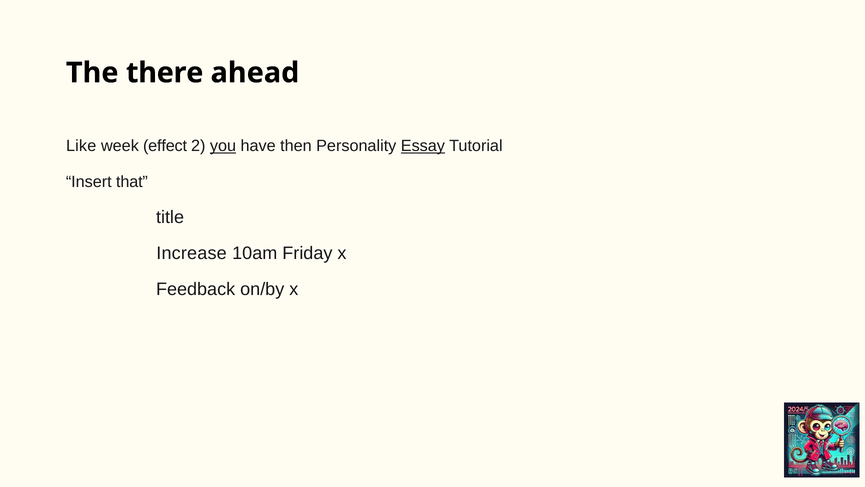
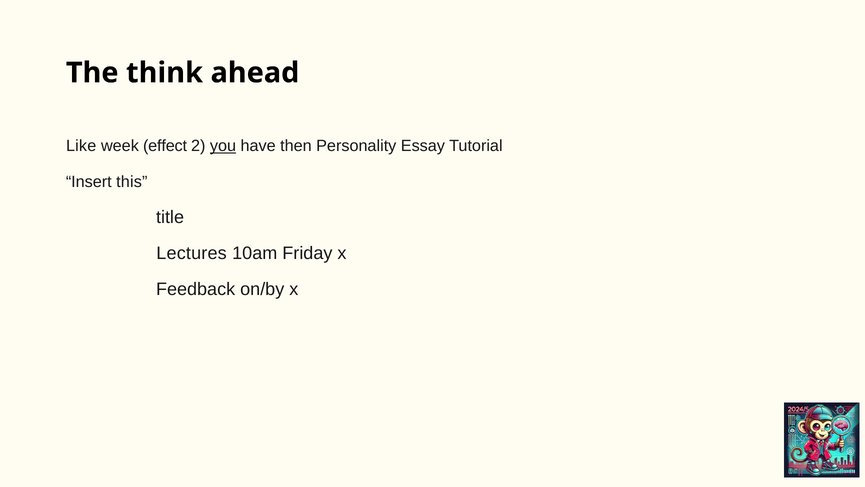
there: there -> think (164, 73)
Essay underline: present -> none (423, 146)
that: that -> this (132, 182)
Increase: Increase -> Lectures (192, 253)
